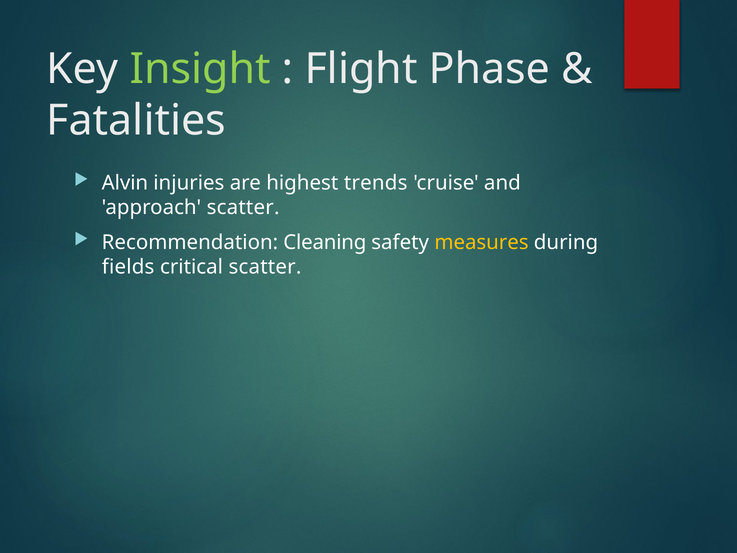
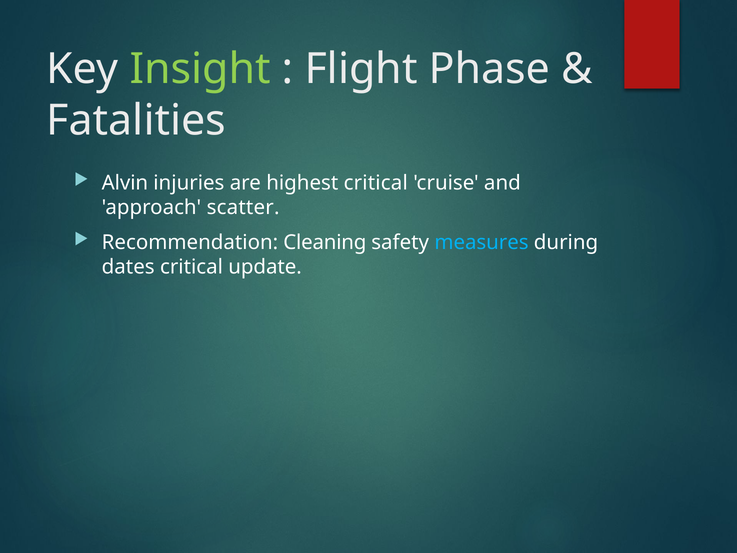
highest trends: trends -> critical (376, 183)
measures colour: yellow -> light blue (482, 242)
fields: fields -> dates (128, 267)
critical scatter: scatter -> update (265, 267)
